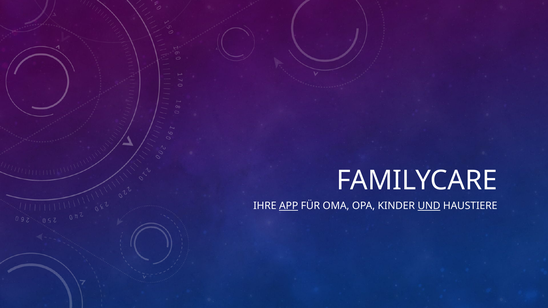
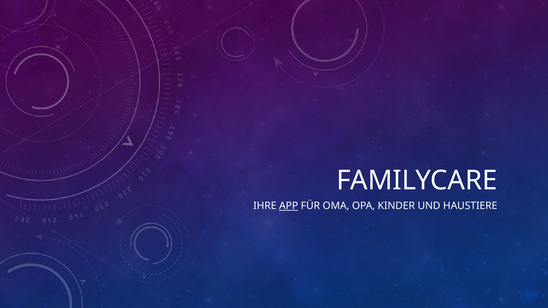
UND underline: present -> none (429, 206)
